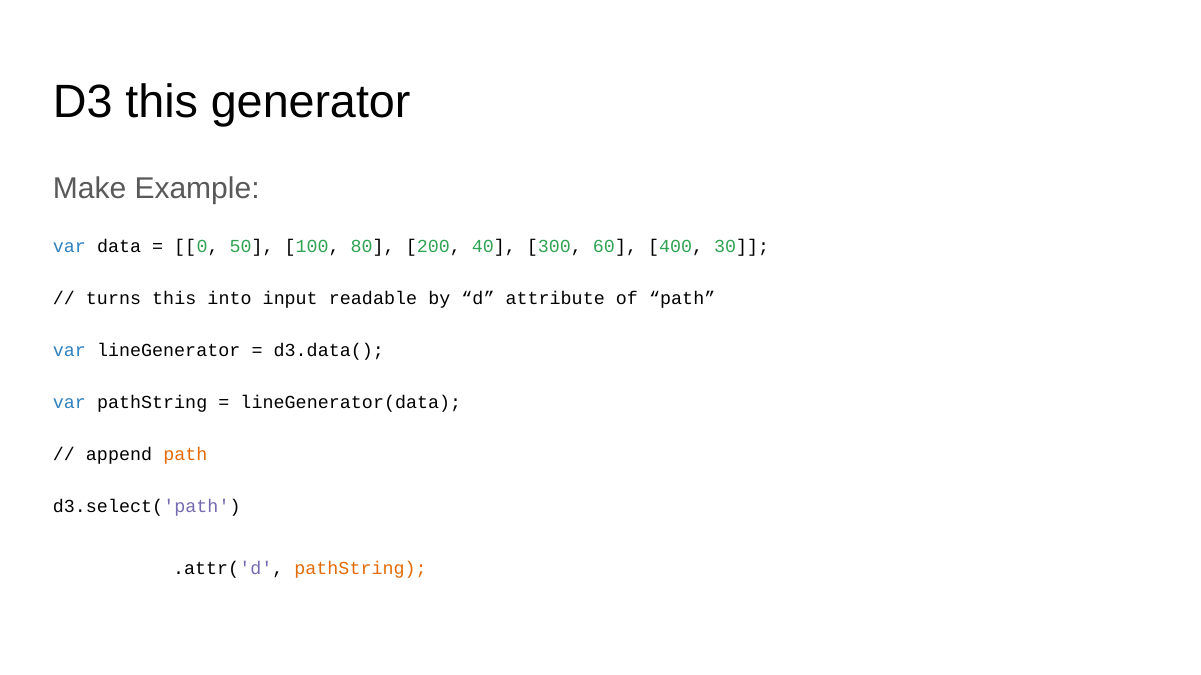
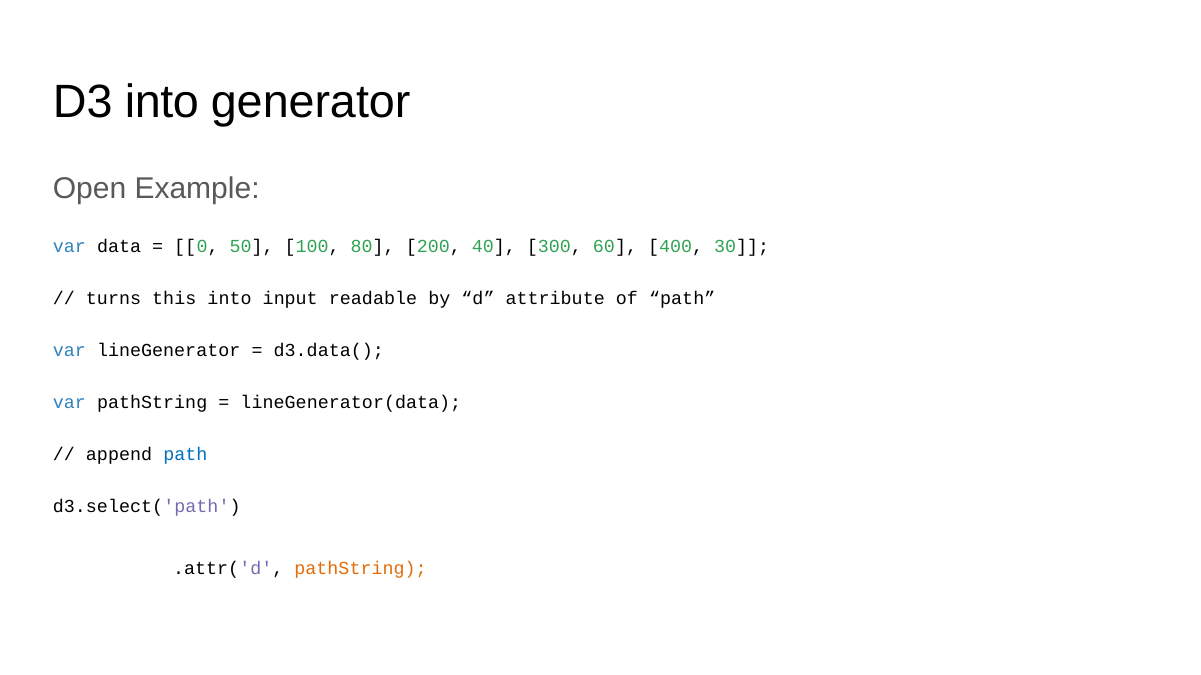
D3 this: this -> into (162, 102)
Make: Make -> Open (90, 189)
path colour: orange -> blue (185, 455)
